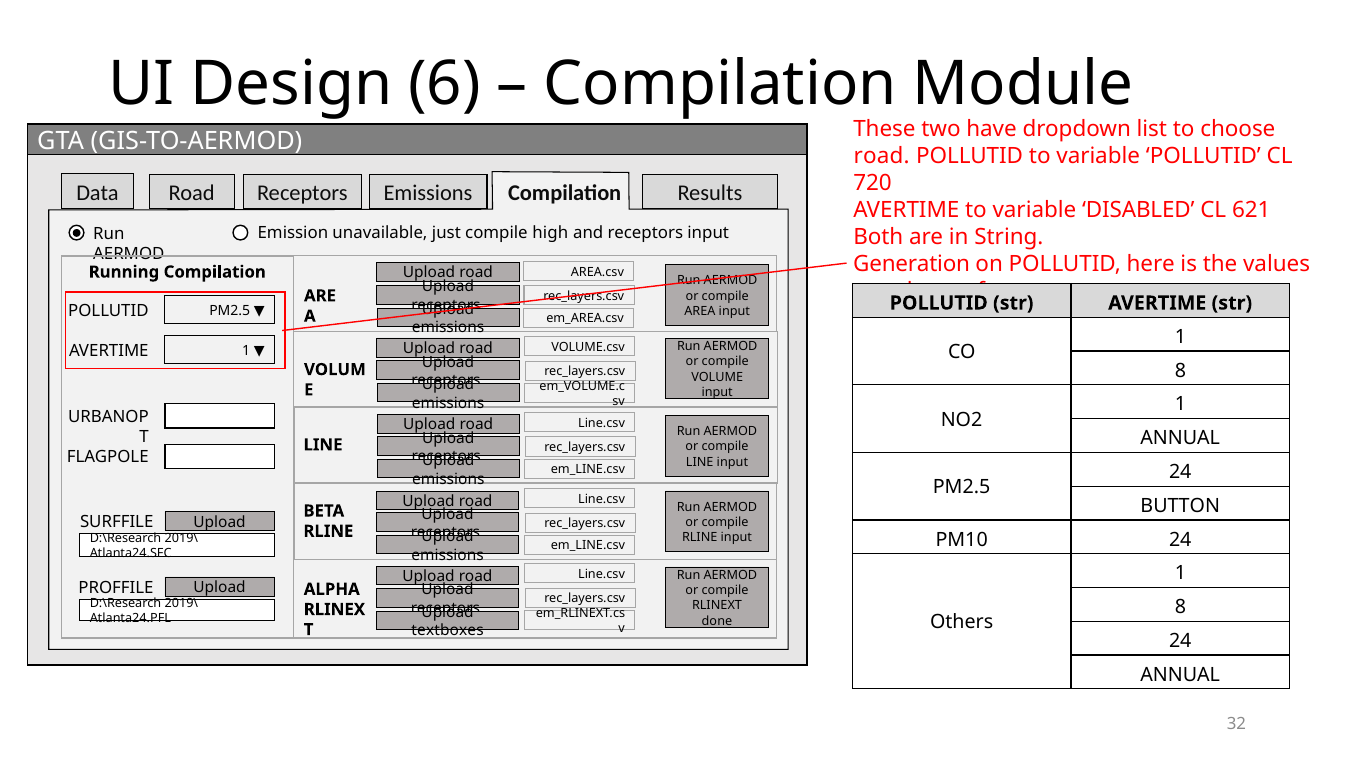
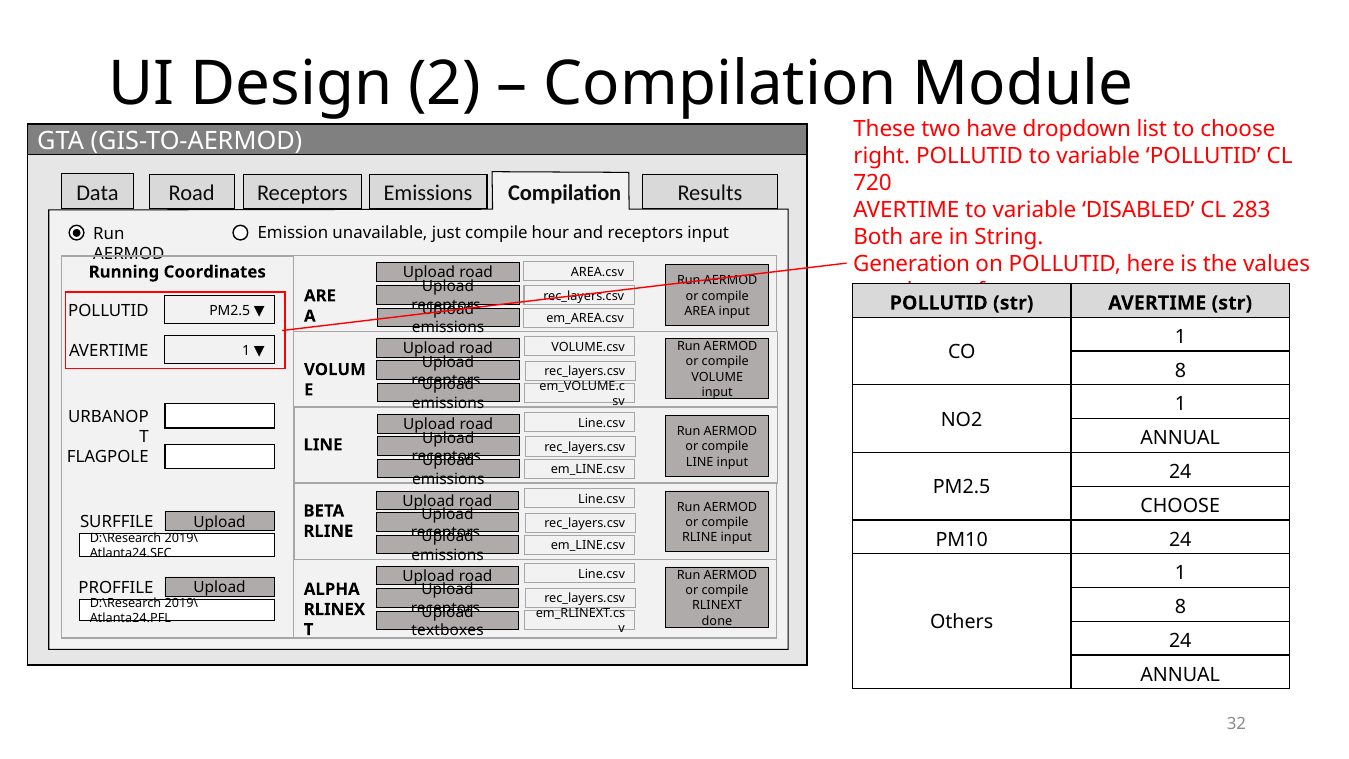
6: 6 -> 2 (445, 84)
road: road -> right (882, 156)
621: 621 -> 283 (1251, 210)
high: high -> hour (550, 233)
Running Compilation: Compilation -> Coordinates (215, 272)
BUTTON: BUTTON -> CHOOSE (1180, 506)
